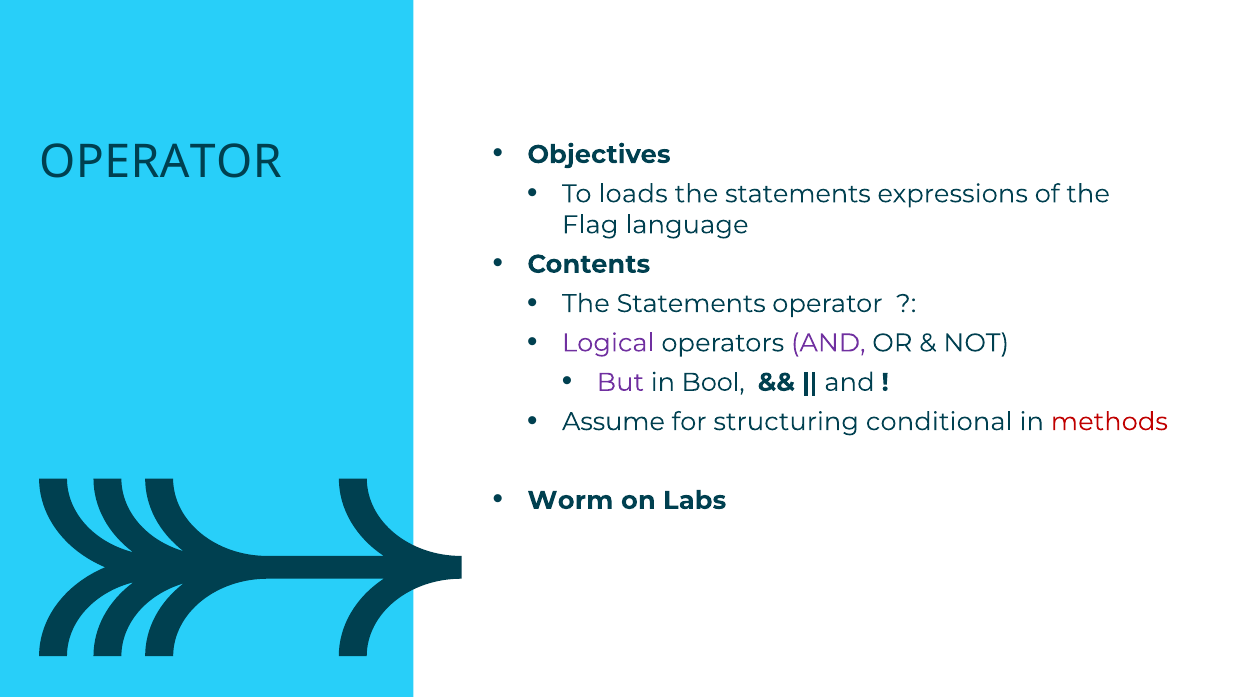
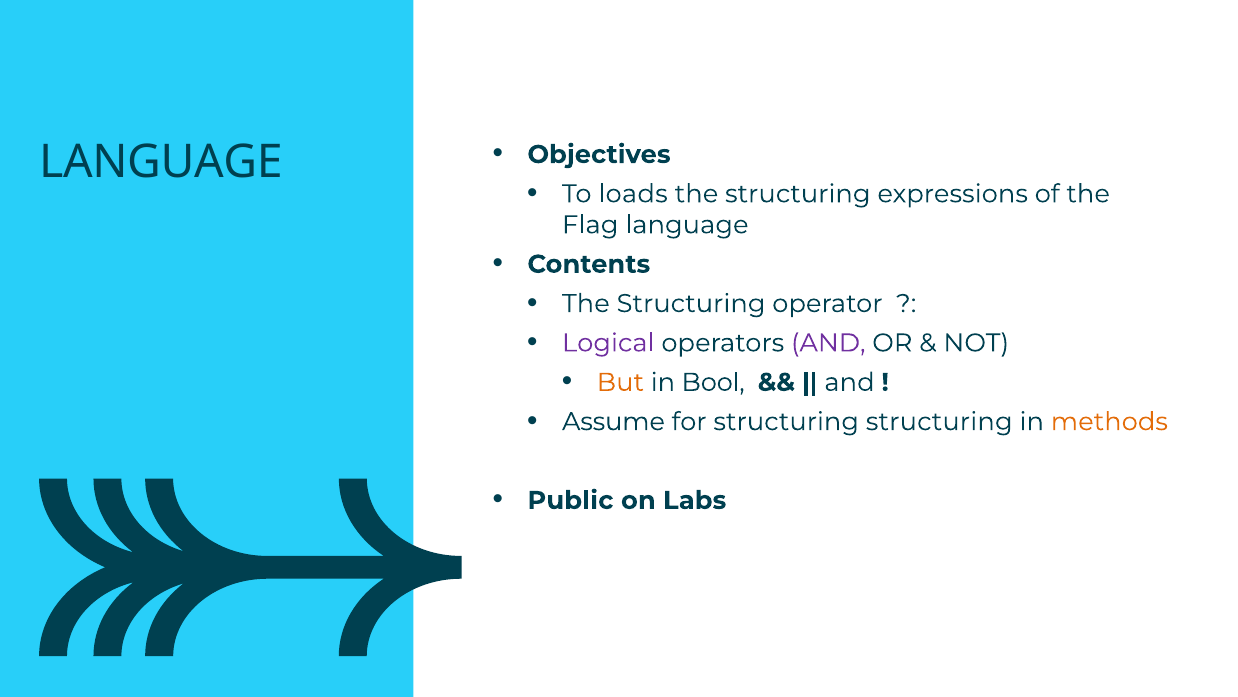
OPERATOR: OPERATOR -> LANGUAGE (161, 162)
statements: statements -> structuring (798, 194)
Statements: Statements -> Structuring (691, 303)
But colour: purple -> orange (620, 382)
structuring conditional: conditional -> structuring (939, 421)
methods colour: red -> orange (1109, 421)
Worm: Worm -> Public (570, 500)
